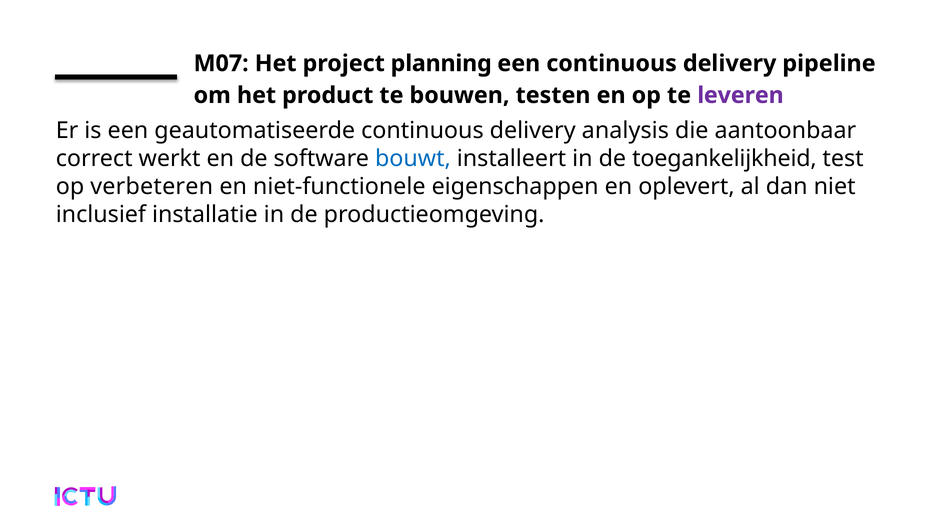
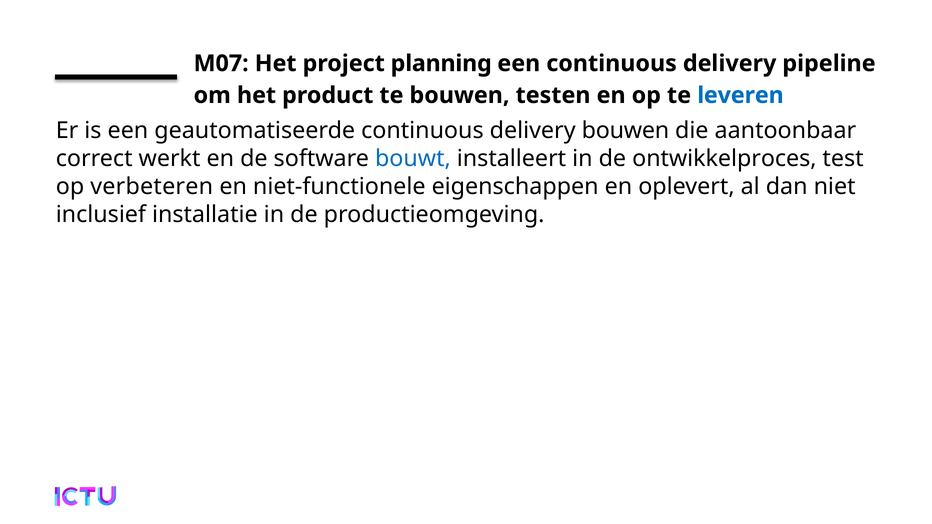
leveren colour: purple -> blue (740, 95)
delivery analysis: analysis -> bouwen (625, 131)
toegankelijkheid: toegankelijkheid -> ontwikkelproces (724, 159)
